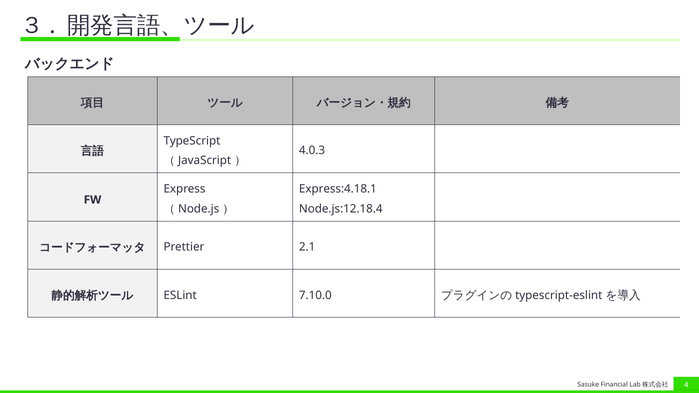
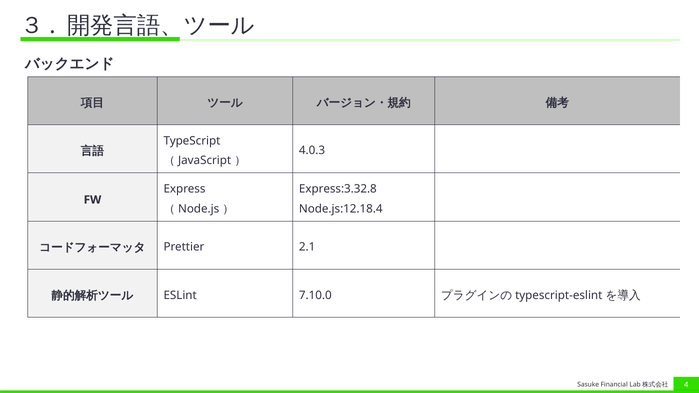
Express:4.18.1: Express:4.18.1 -> Express:3.32.8 (338, 189)
